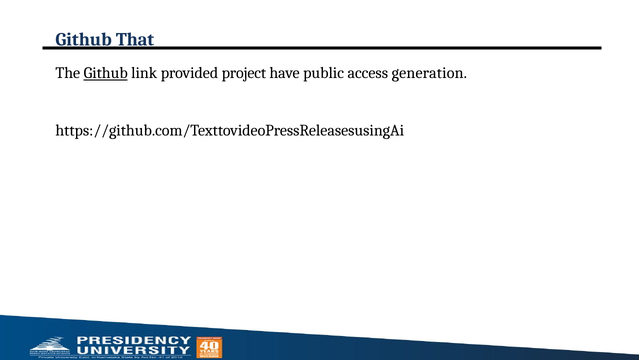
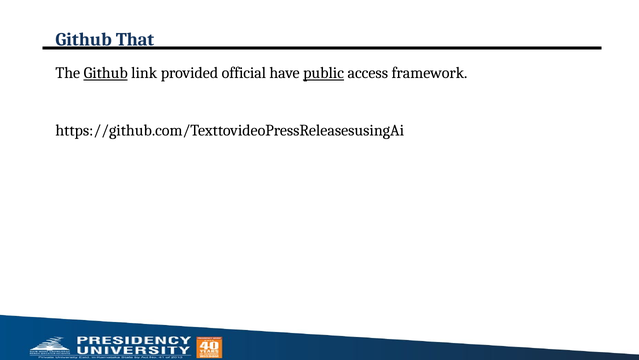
project: project -> official (244, 73)
public underline: none -> present (324, 73)
generation: generation -> framework (429, 73)
